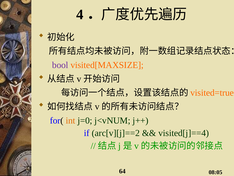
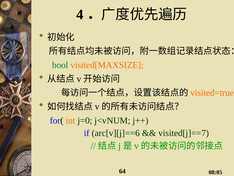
bool colour: purple -> green (60, 65)
arc[v][j]==2: arc[v][j]==2 -> arc[v][j]==6 (116, 133)
visited[j]==4: visited[j]==4 -> visited[j]==7 (184, 133)
